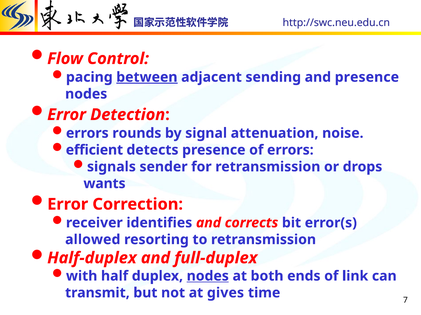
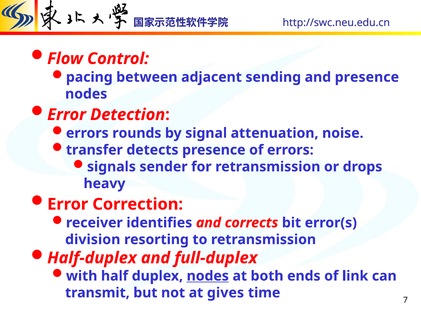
between underline: present -> none (147, 77)
efficient: efficient -> transfer (94, 150)
wants: wants -> heavy (104, 184)
allowed: allowed -> division (93, 240)
